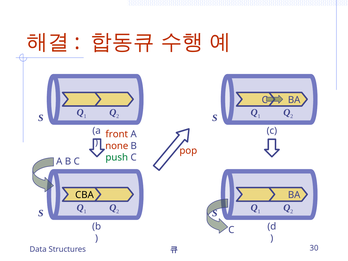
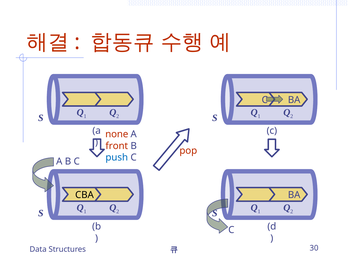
front: front -> none (117, 134)
none: none -> front (117, 146)
push colour: green -> blue (117, 157)
